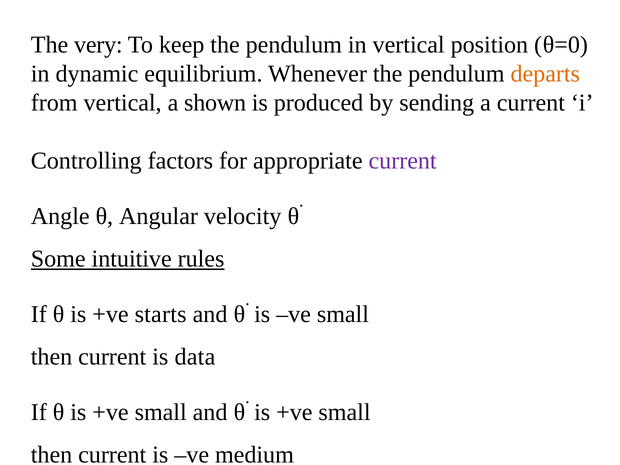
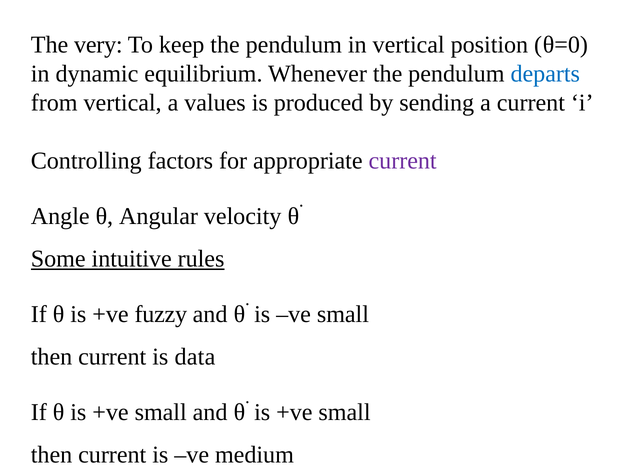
departs colour: orange -> blue (545, 74)
shown: shown -> values (215, 103)
starts: starts -> fuzzy (161, 314)
